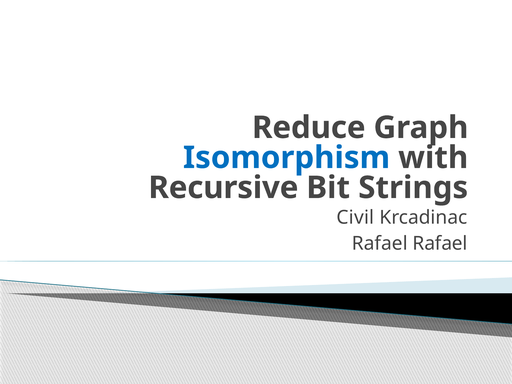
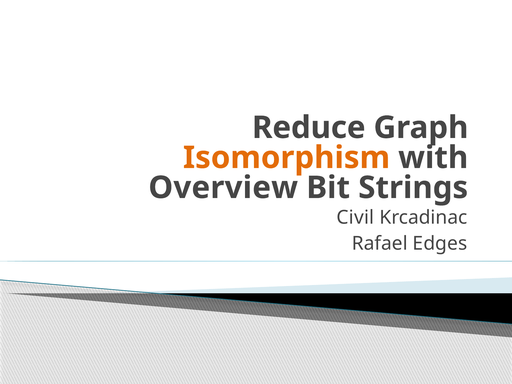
Isomorphism colour: blue -> orange (287, 158)
Recursive: Recursive -> Overview (223, 188)
Rafael Rafael: Rafael -> Edges (440, 244)
